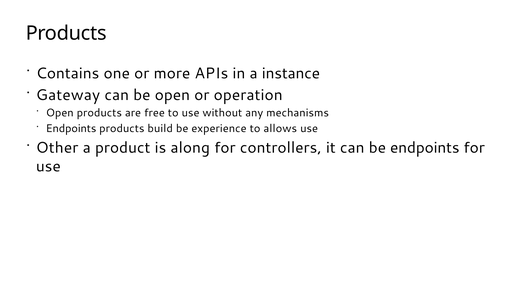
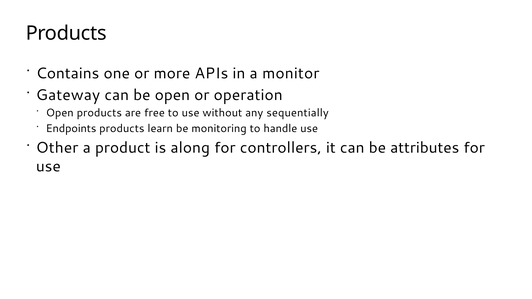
instance: instance -> monitor (291, 73)
mechanisms: mechanisms -> sequentially (298, 113)
build: build -> learn (160, 129)
experience: experience -> monitoring (219, 129)
allows: allows -> handle (280, 129)
be endpoints: endpoints -> attributes (425, 148)
